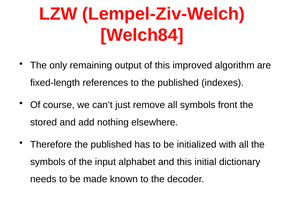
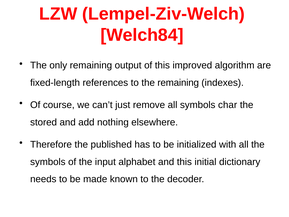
to the published: published -> remaining (178, 83)
front: front -> char (228, 105)
